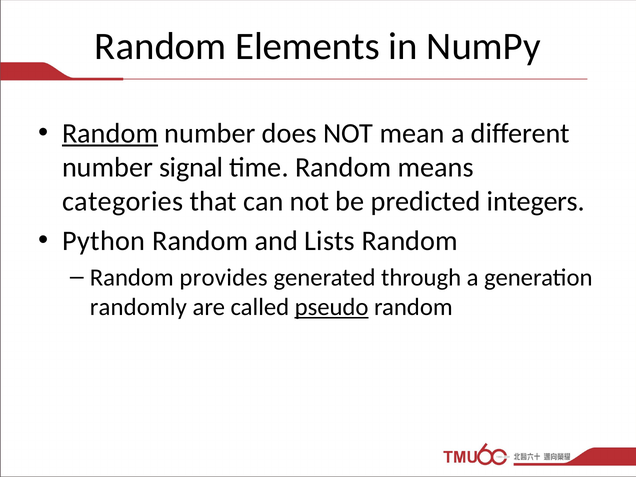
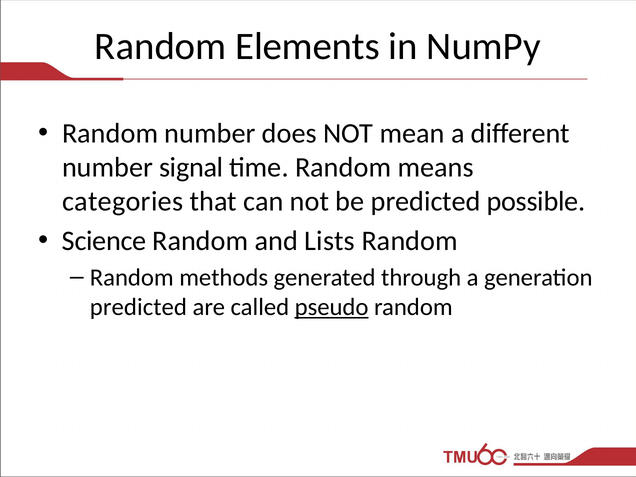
Random underline: present -> none (110, 133)
integers: integers -> possible (536, 201)
Python: Python -> Science (104, 241)
provides: provides -> methods (224, 277)
randomly: randomly -> predicted (138, 307)
